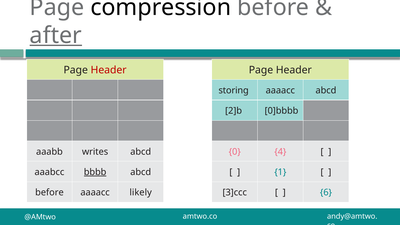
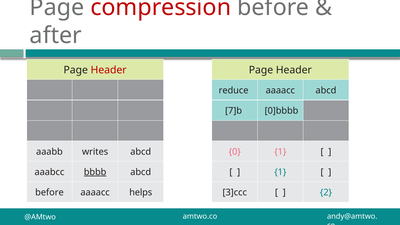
compression colour: black -> red (161, 7)
after underline: present -> none (56, 35)
storing: storing -> reduce (234, 90)
2]b: 2]b -> 7]b (234, 111)
0 4: 4 -> 1 (280, 152)
likely: likely -> helps (141, 193)
6: 6 -> 2 (326, 193)
